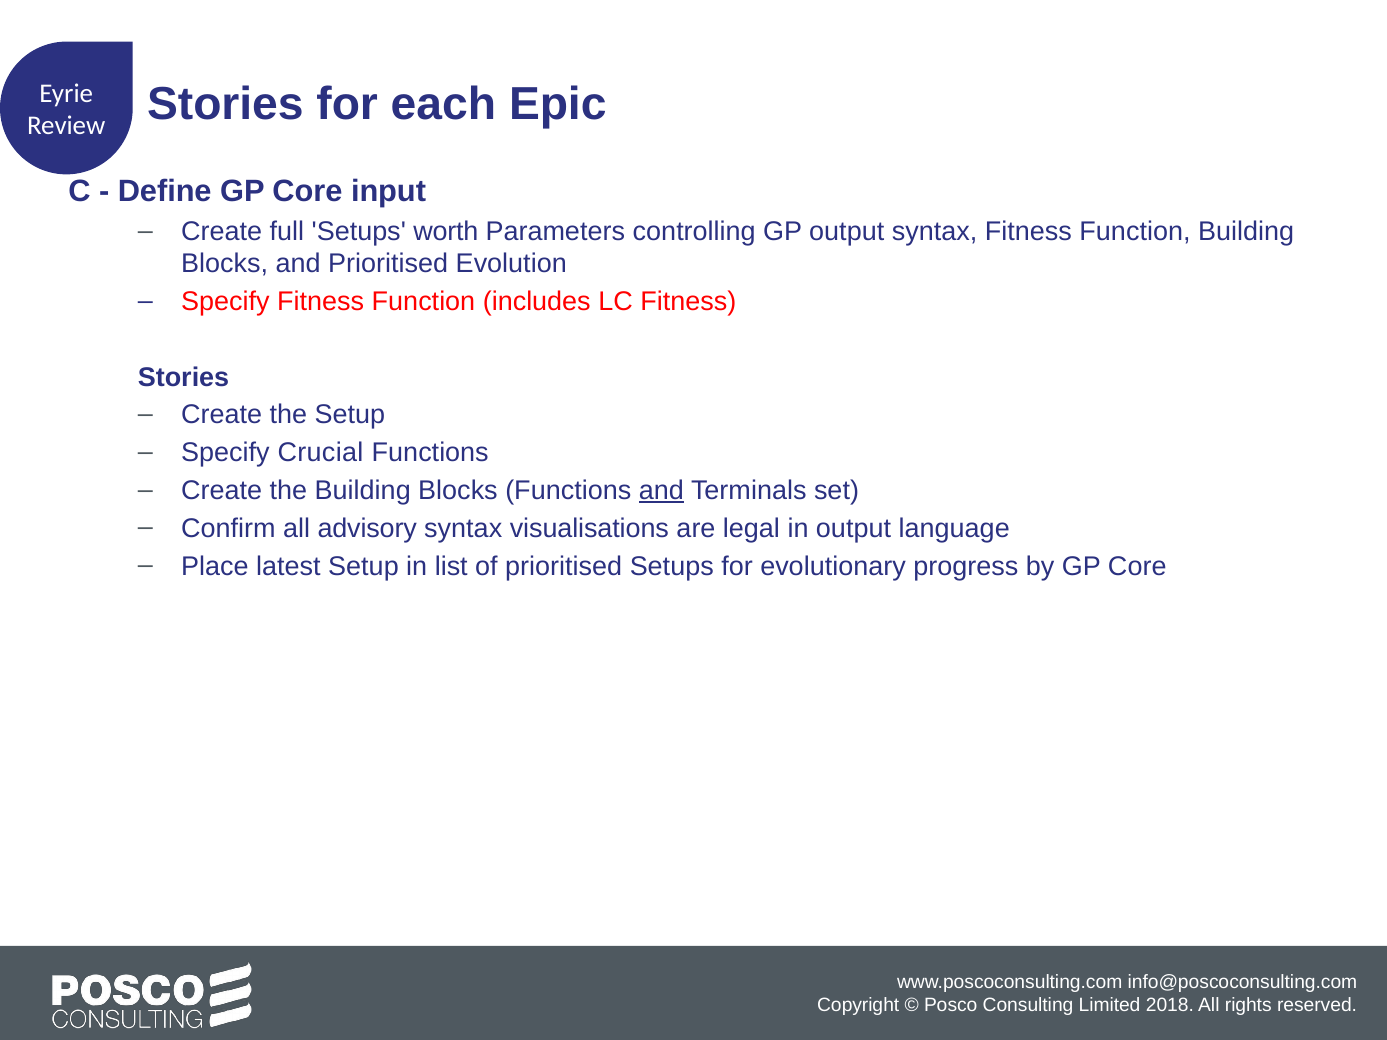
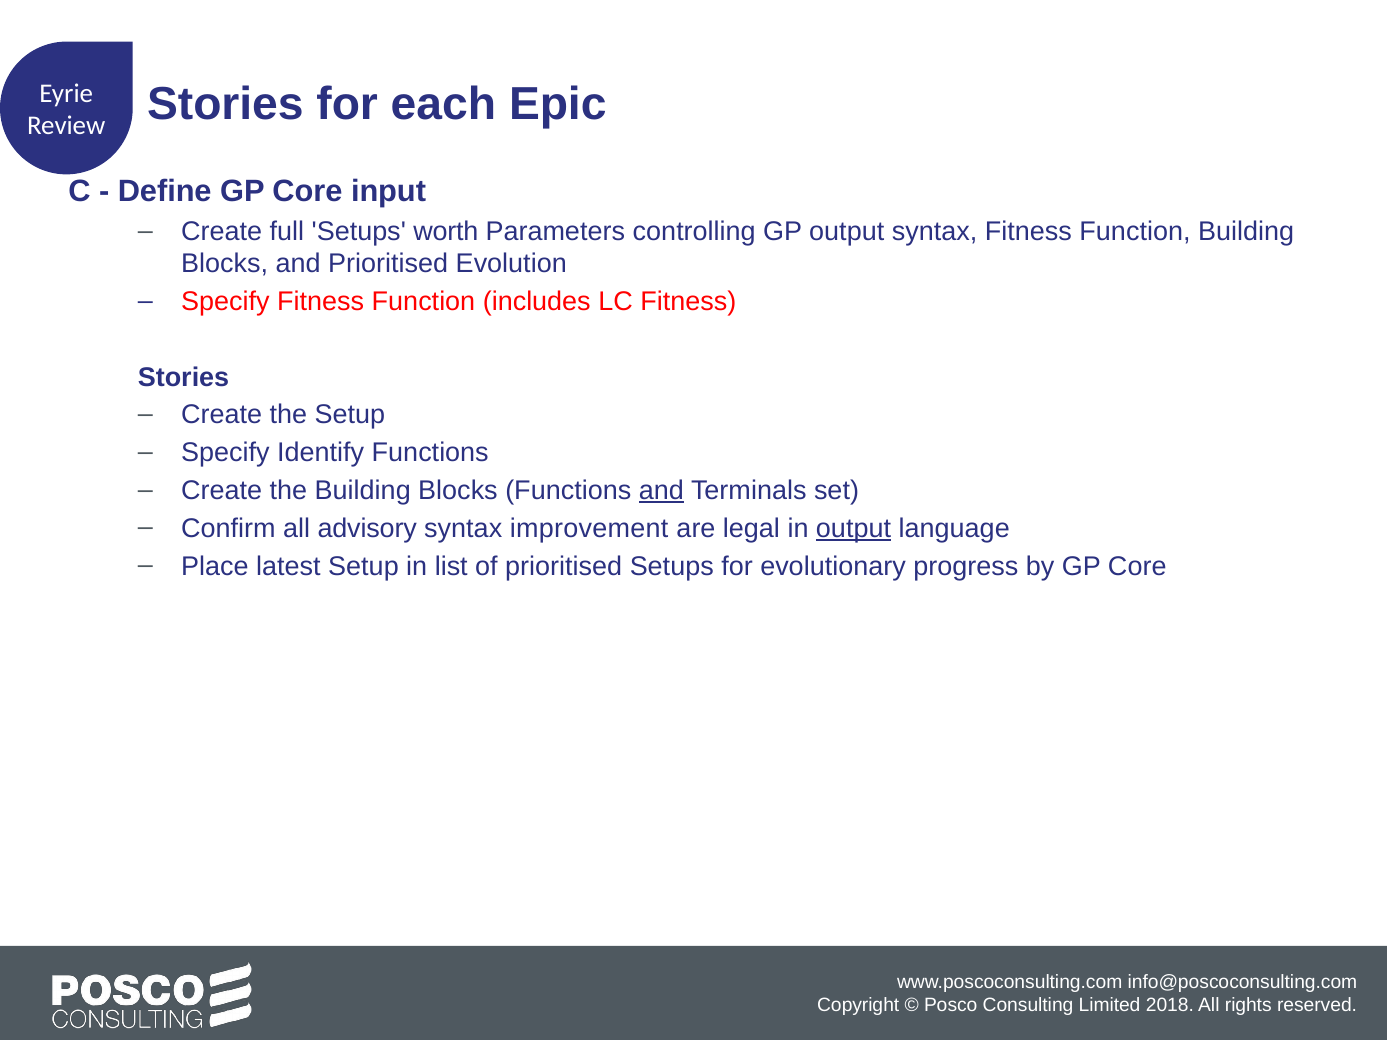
Crucial: Crucial -> Identify (321, 453)
visualisations: visualisations -> improvement (589, 528)
output underline: none -> present (853, 528)
